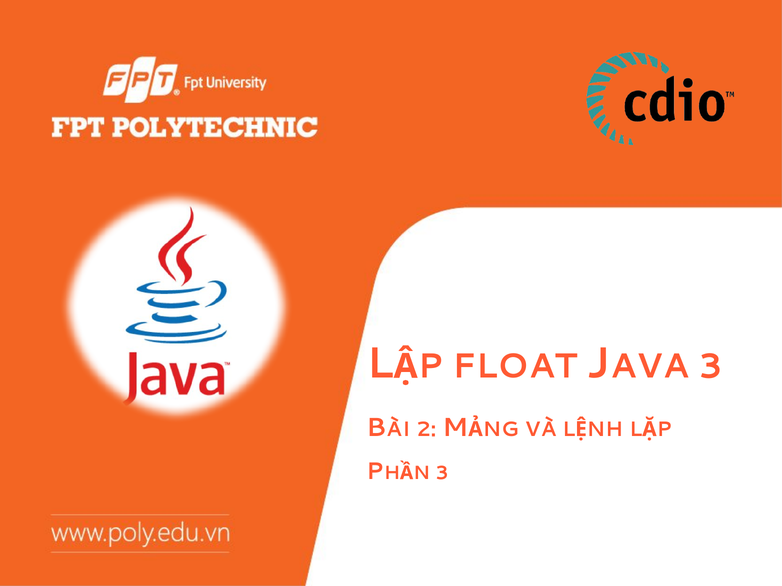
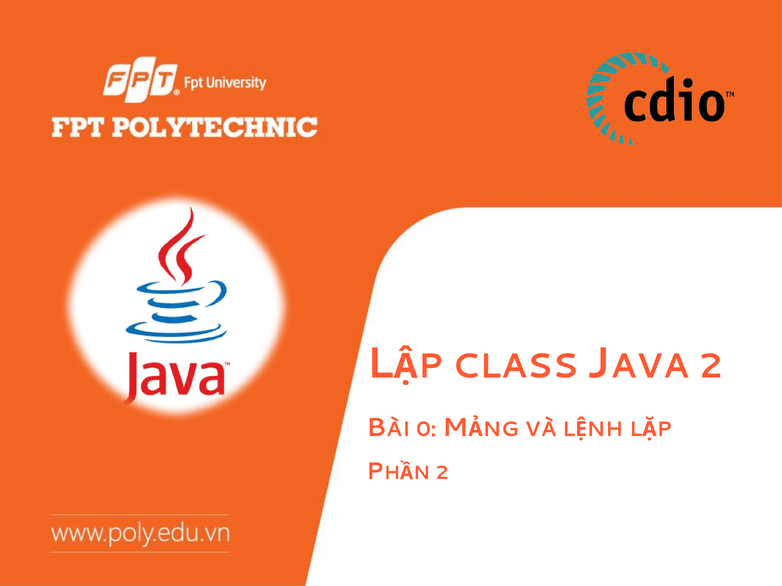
FLOAT: FLOAT -> CLASS (515, 367)
3: 3 -> 2 (711, 367)
2: 2 -> 0 (426, 430)
3: 3 -> 2 (442, 473)
